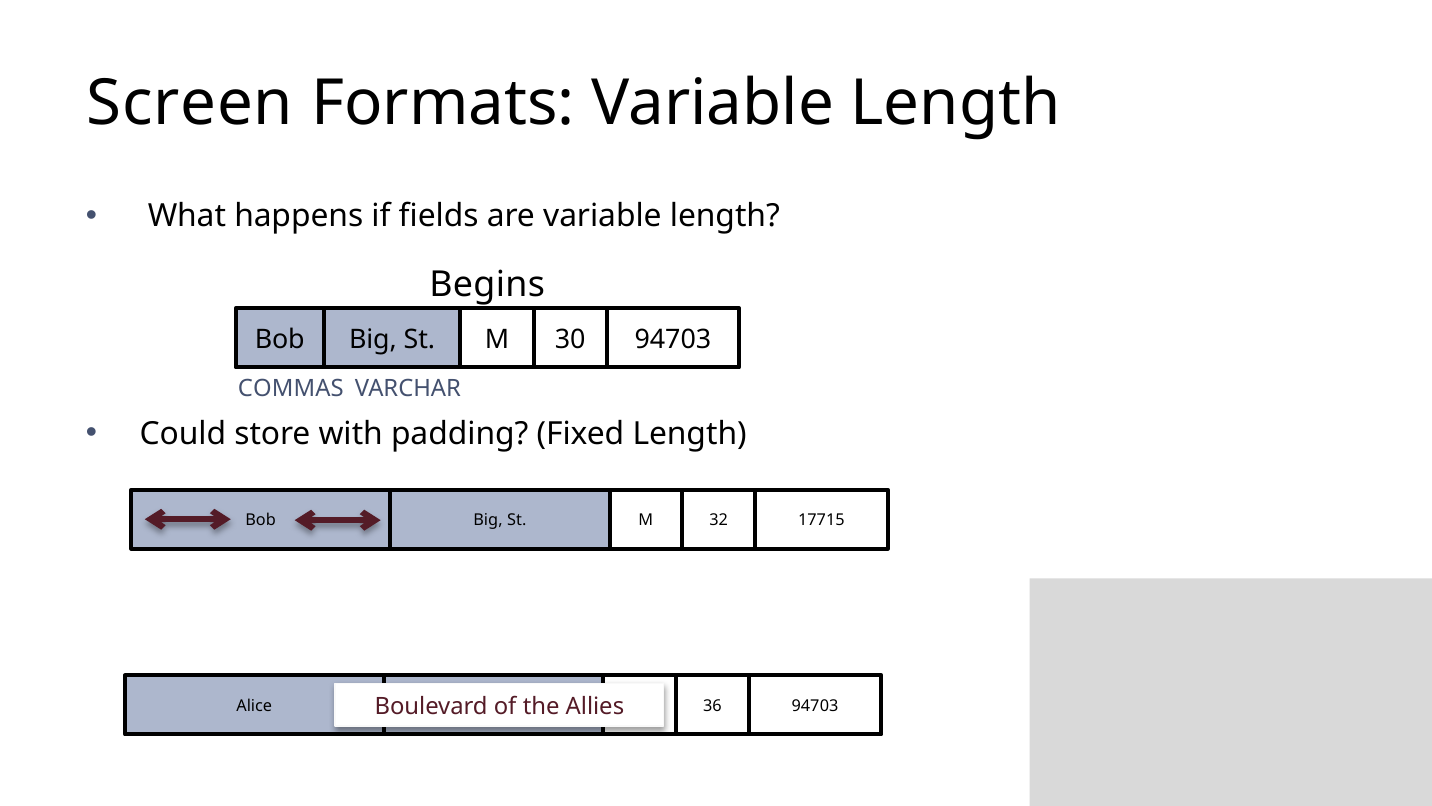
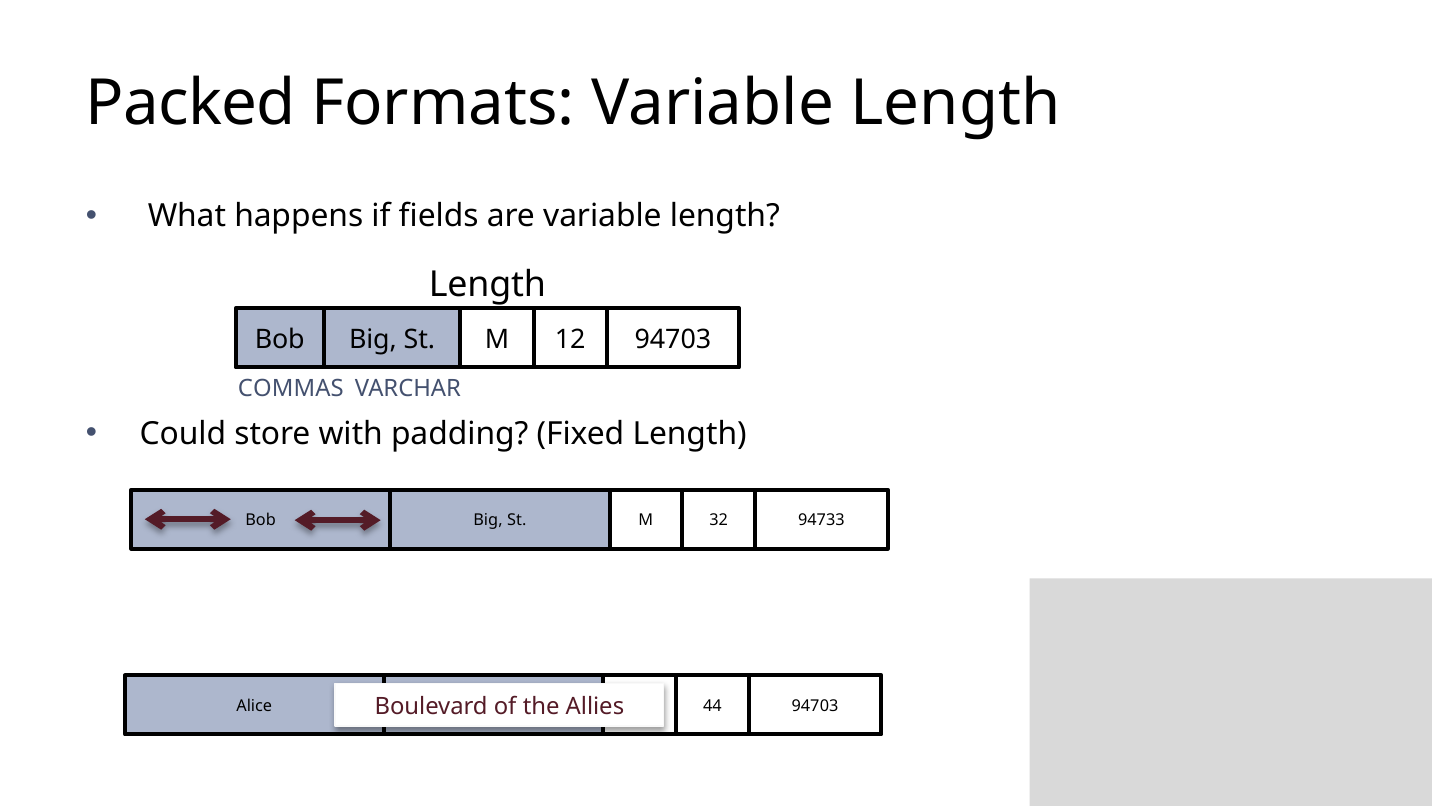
Screen: Screen -> Packed (191, 104)
Begins: Begins -> Length (487, 285)
30: 30 -> 12 (570, 339)
17715: 17715 -> 94733 (821, 520)
36: 36 -> 44 (712, 706)
